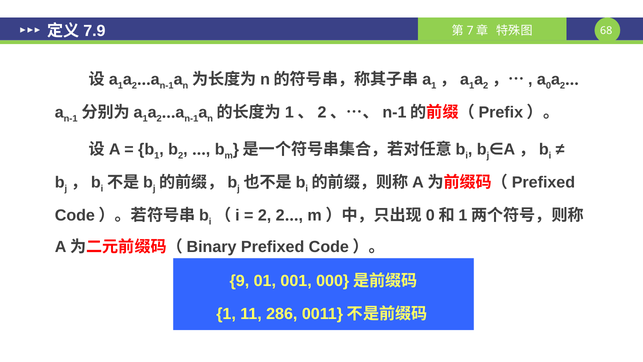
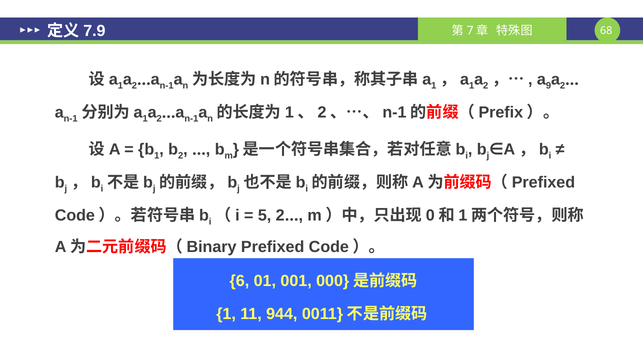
0: 0 -> 9 (549, 86)
2: 2 -> 5 (265, 215)
9: 9 -> 6 (239, 281)
286: 286 -> 944 (282, 314)
